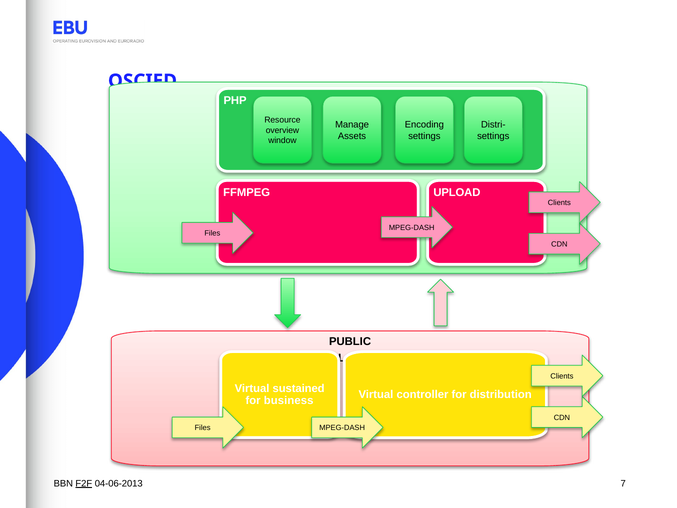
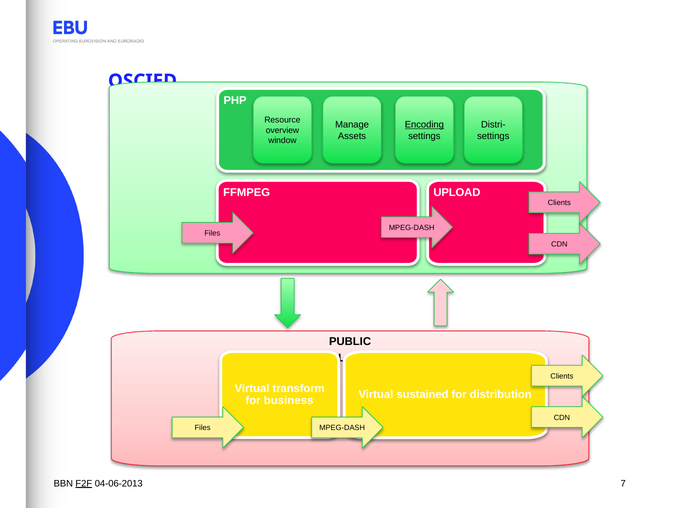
Encoding underline: none -> present (424, 125)
sustained: sustained -> transform (299, 388)
controller: controller -> sustained (423, 394)
